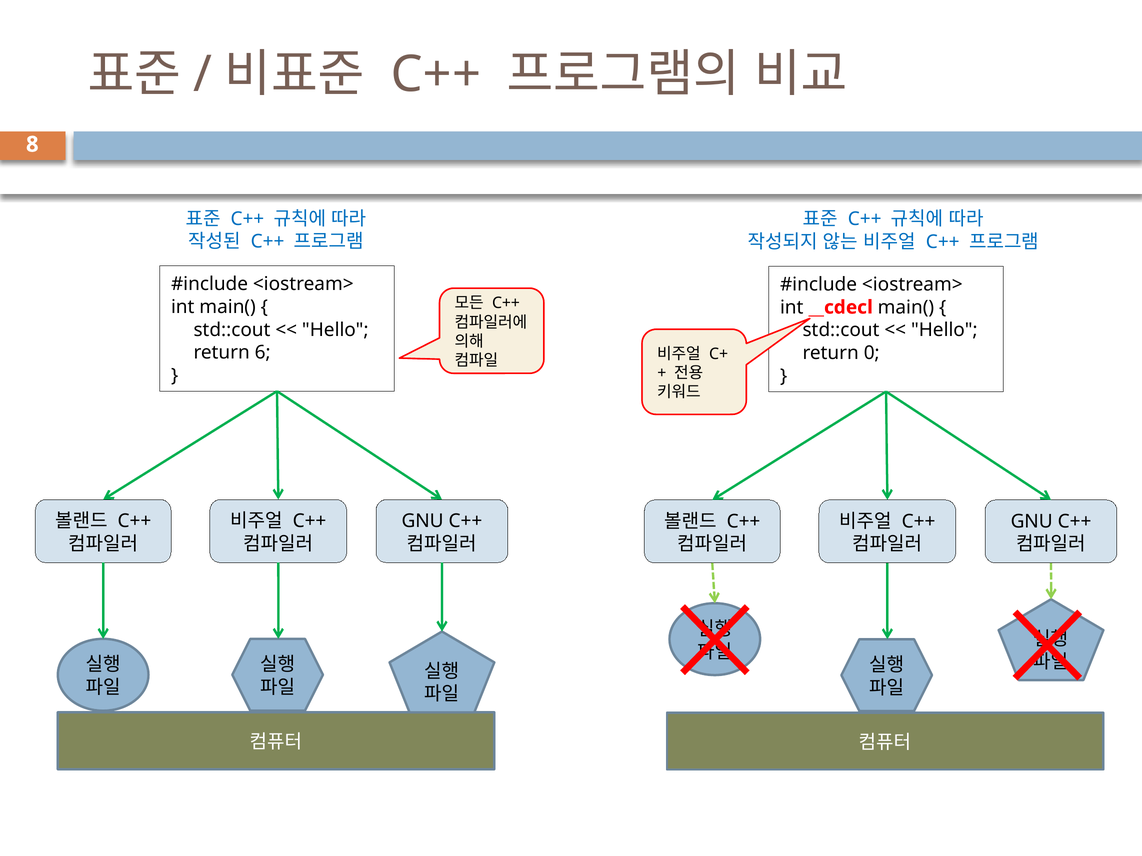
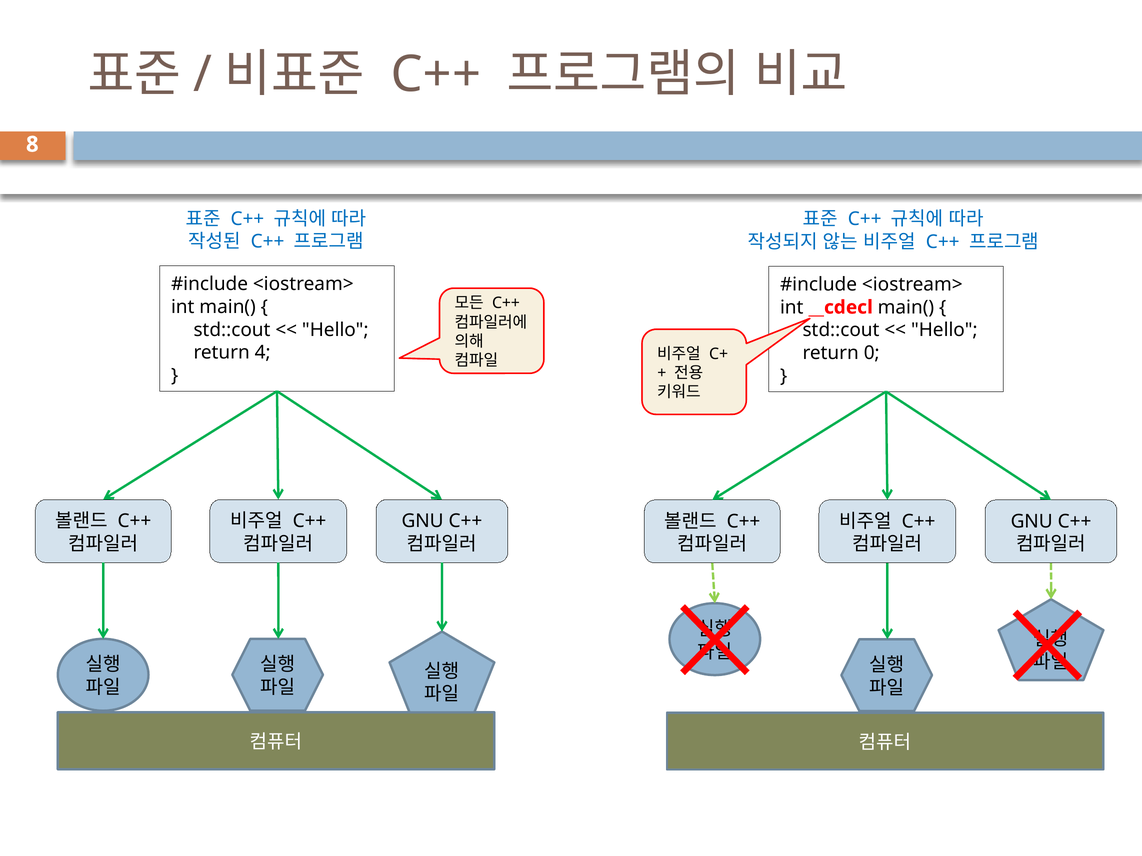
6: 6 -> 4 (263, 353)
